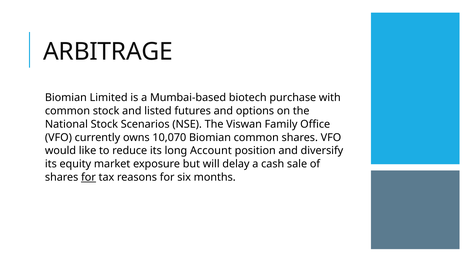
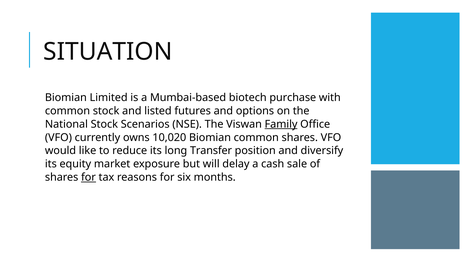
ARBITRAGE: ARBITRAGE -> SITUATION (108, 52)
Family underline: none -> present (281, 124)
10,070: 10,070 -> 10,020 (169, 137)
Account: Account -> Transfer (211, 150)
